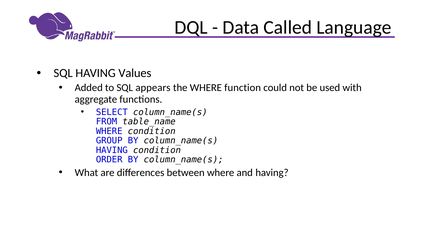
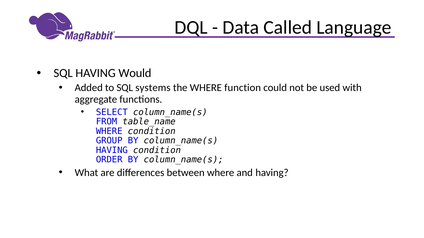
Values: Values -> Would (135, 73)
appears: appears -> systems (153, 88)
